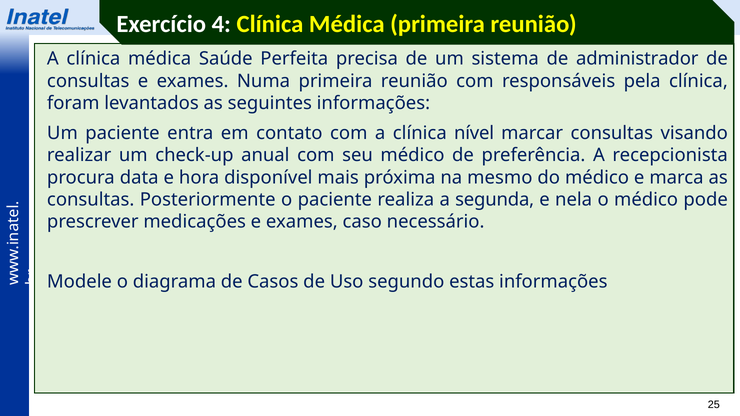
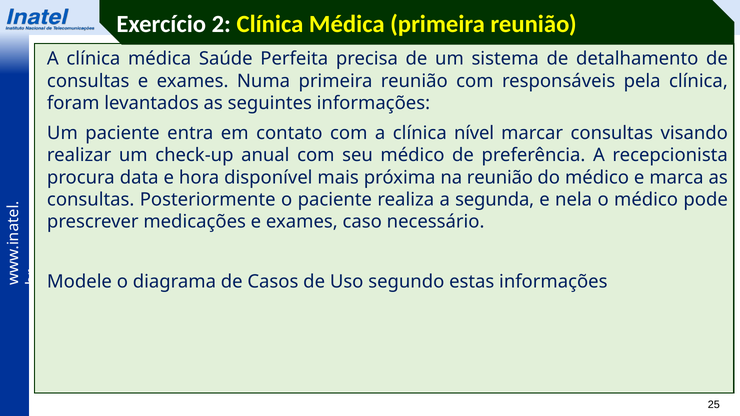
4: 4 -> 2 (221, 24)
administrador: administrador -> detalhamento (637, 59)
na mesmo: mesmo -> reunião (500, 178)
